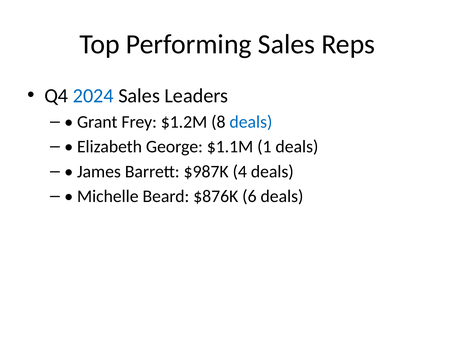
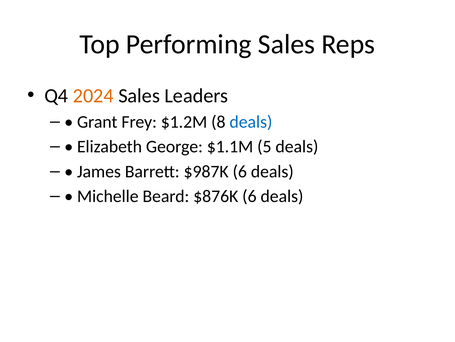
2024 colour: blue -> orange (93, 95)
1: 1 -> 5 (264, 146)
$987K 4: 4 -> 6 (240, 171)
